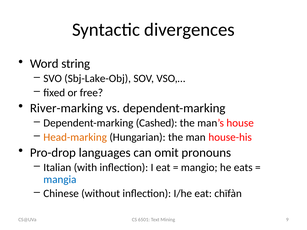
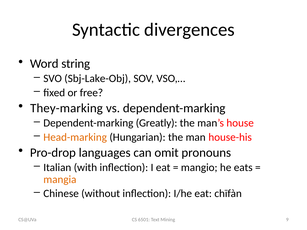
River-marking: River-marking -> They-marking (66, 108)
Cashed: Cashed -> Greatly (157, 123)
mangia colour: blue -> orange (60, 180)
